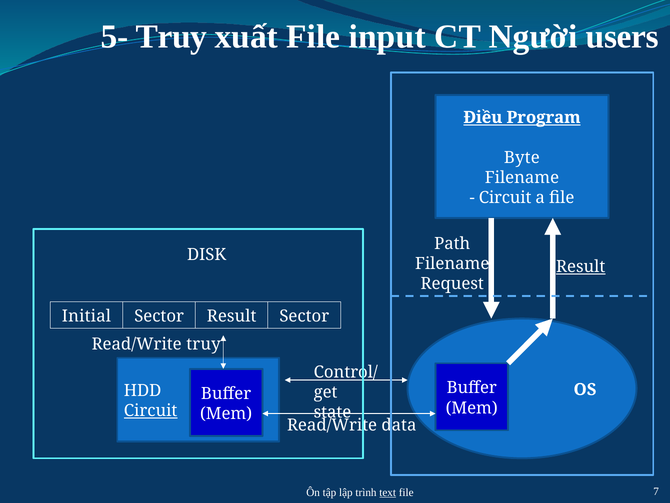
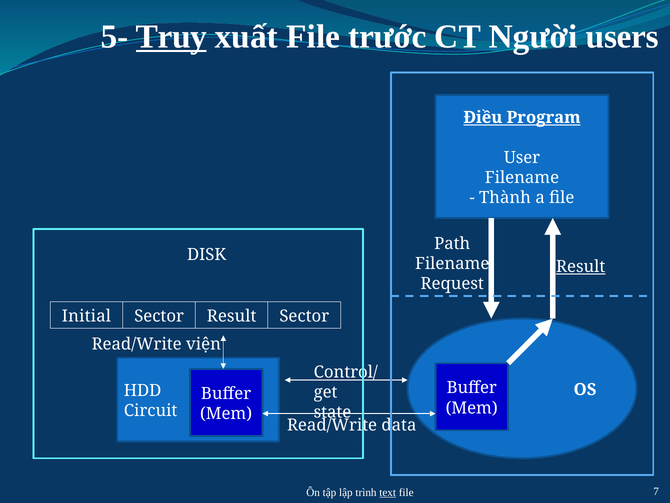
Truy underline: none -> present (171, 37)
input: input -> trước (388, 37)
Byte: Byte -> User (522, 157)
Circuit: Circuit -> Thành (505, 198)
Read/Write truy: truy -> viện (204, 344)
Circuit underline: present -> none (151, 410)
